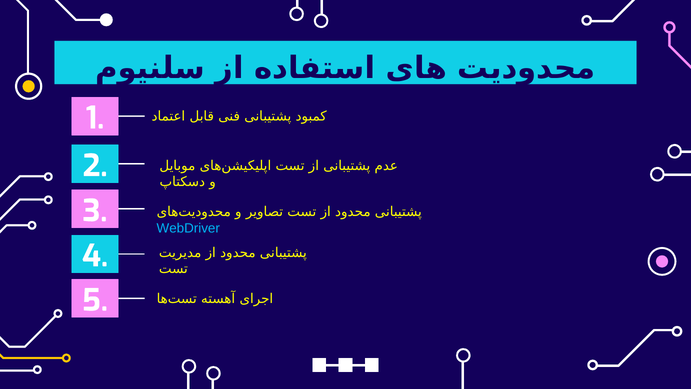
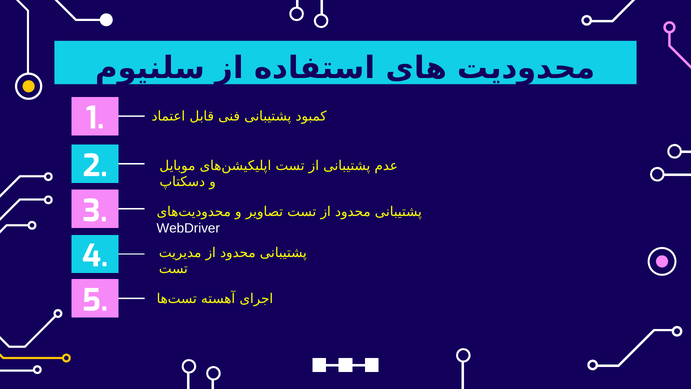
WebDriver colour: light blue -> white (188, 228)
